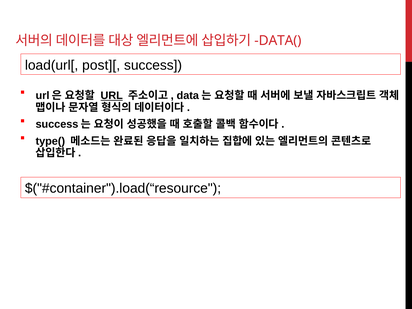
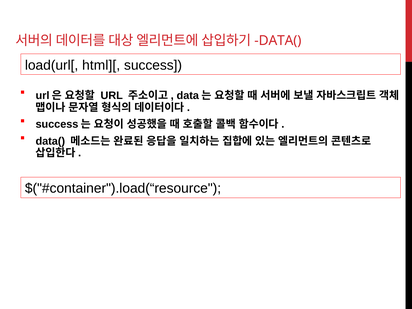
post][: post][ -> html][ (101, 65)
URL underline: present -> none (112, 96)
type(: type( -> data( (50, 141)
